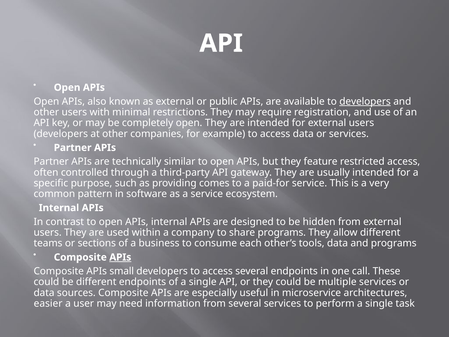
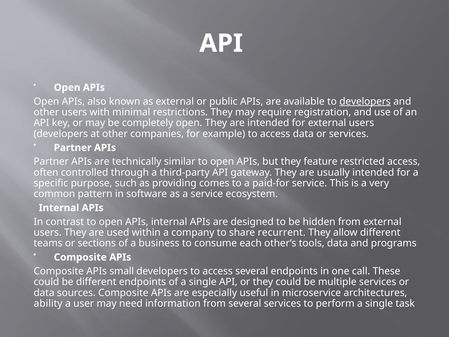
share programs: programs -> recurrent (282, 232)
APIs underline: present -> none (120, 257)
easier: easier -> ability (48, 303)
